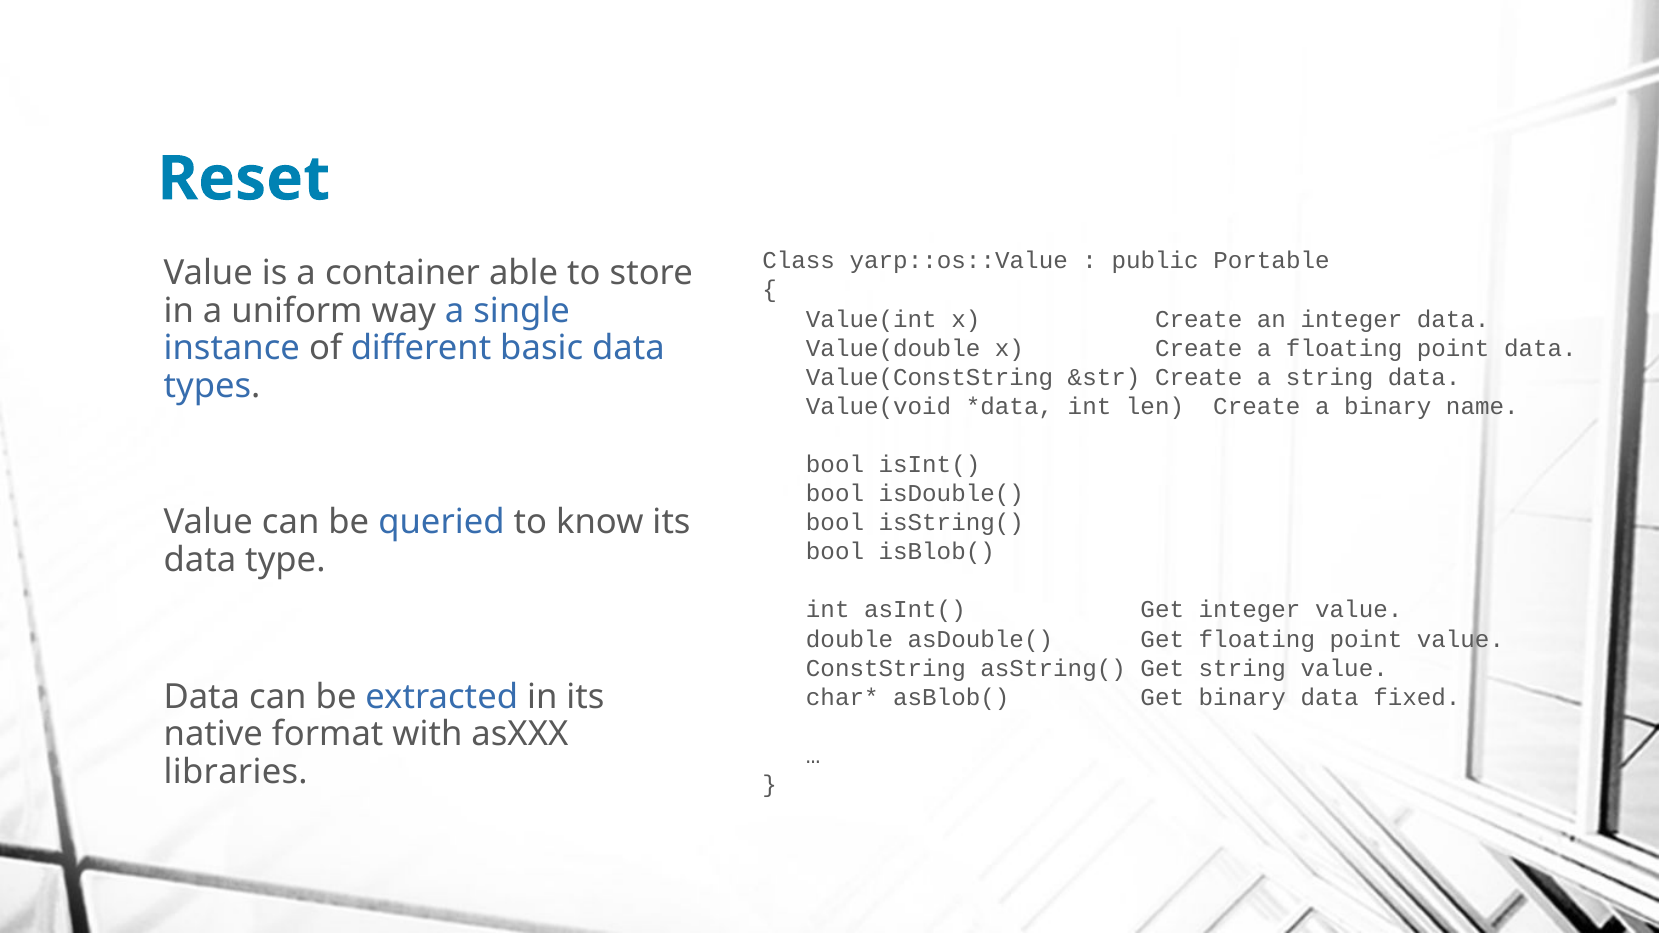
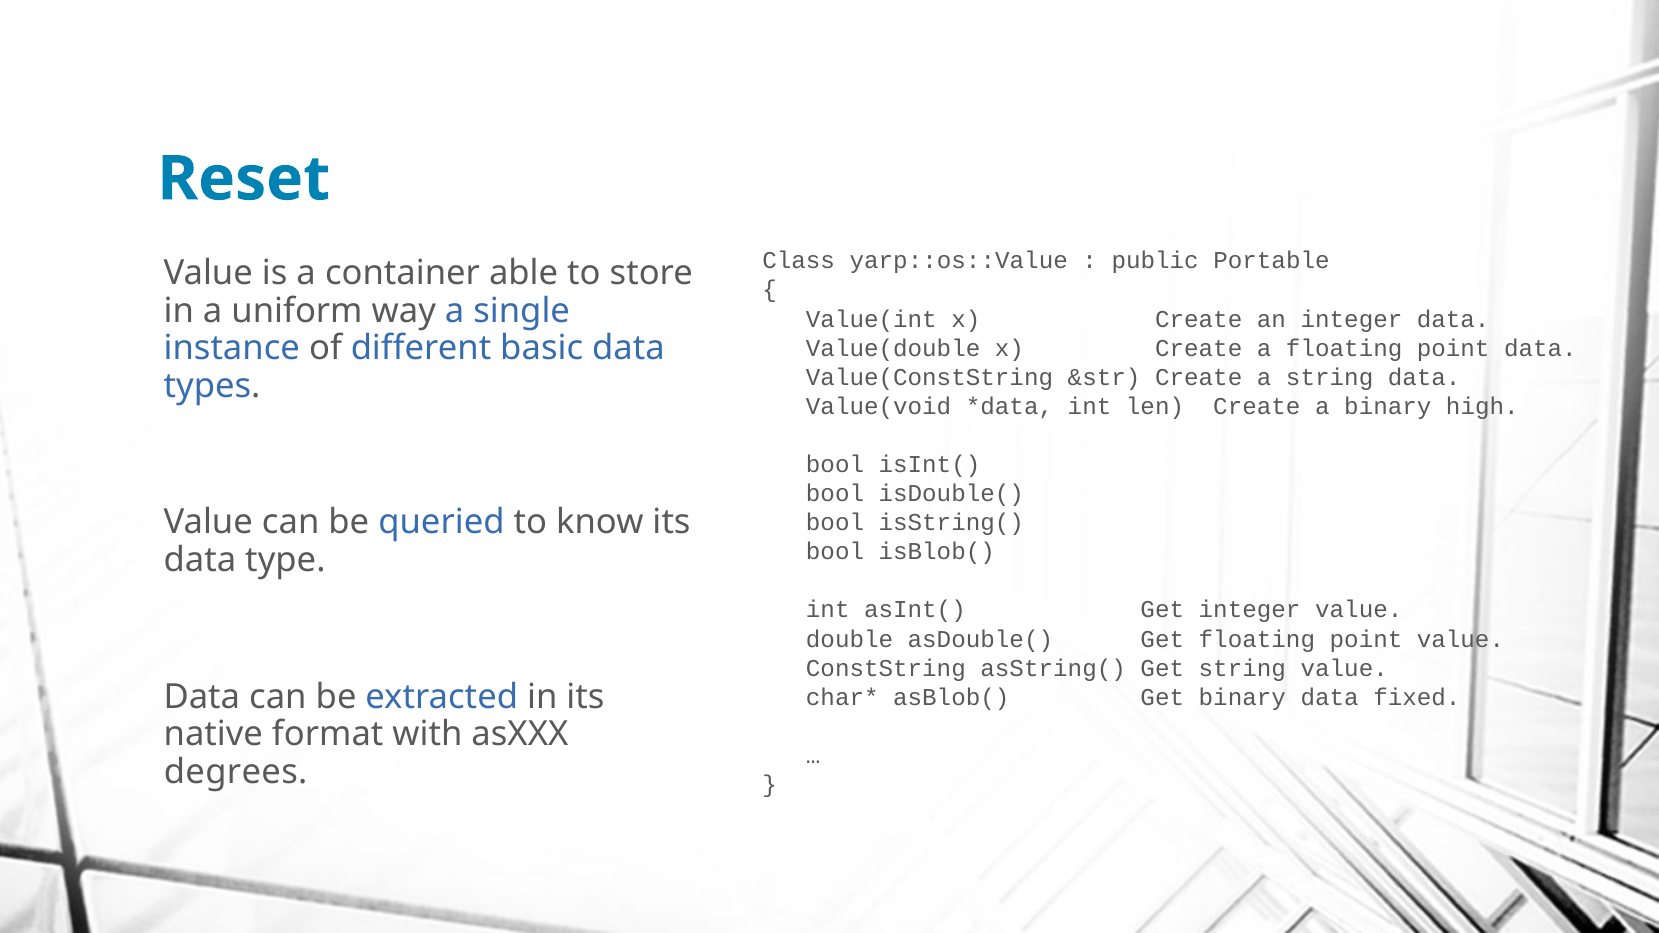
name: name -> high (1482, 407)
libraries: libraries -> degrees (236, 772)
